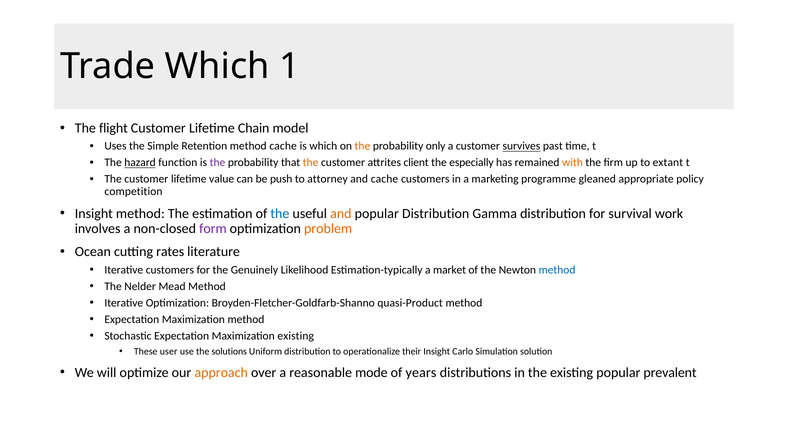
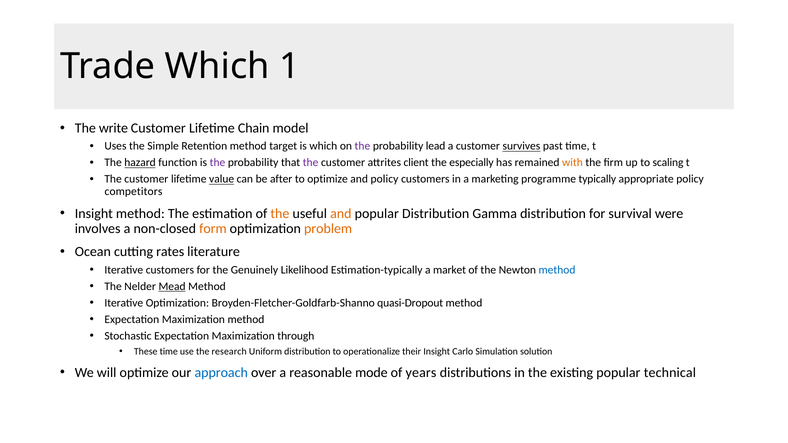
flight: flight -> write (113, 128)
method cache: cache -> target (283, 146)
the colour: orange -> purple (362, 146)
only: only -> lead (436, 146)
the colour: orange -> purple (311, 163)
extant: extant -> scaling (668, 163)
value underline: none -> present (222, 179)
push: push -> after (281, 179)
to attorney: attorney -> optimize (328, 179)
and cache: cache -> policy (385, 179)
gleaned: gleaned -> typically (597, 179)
competition: competition -> competitors (133, 192)
the colour: blue -> orange (280, 214)
work: work -> were (669, 214)
form colour: purple -> orange (213, 229)
Mead underline: none -> present (172, 286)
quasi-Product: quasi-Product -> quasi-Dropout (410, 303)
Maximization existing: existing -> through (296, 336)
These user: user -> time (169, 352)
solutions: solutions -> research (229, 352)
approach colour: orange -> blue (221, 373)
prevalent: prevalent -> technical (670, 373)
